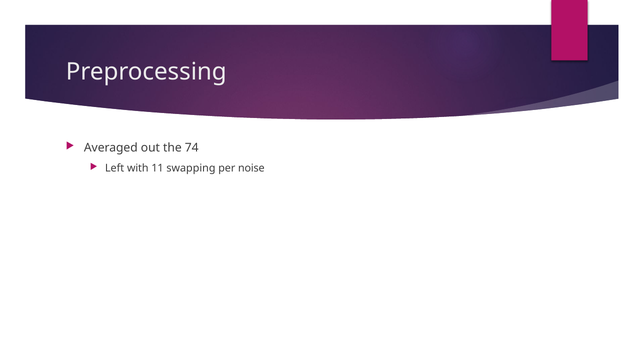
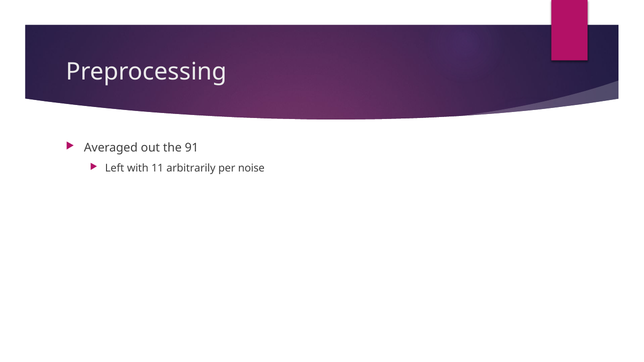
74: 74 -> 91 (192, 148)
swapping: swapping -> arbitrarily (191, 168)
